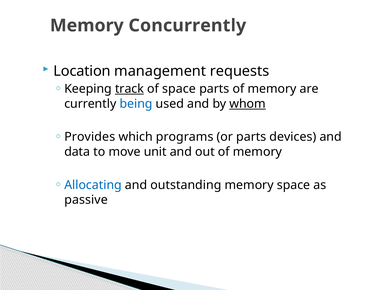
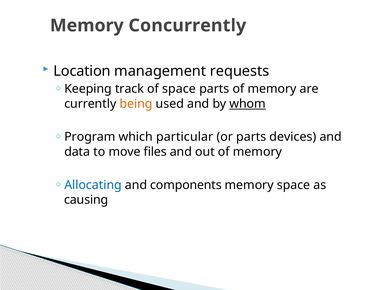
track underline: present -> none (129, 89)
being colour: blue -> orange (136, 104)
Provides: Provides -> Program (90, 137)
programs: programs -> particular (185, 137)
unit: unit -> files (155, 152)
outstanding: outstanding -> components (186, 185)
passive: passive -> causing (86, 200)
